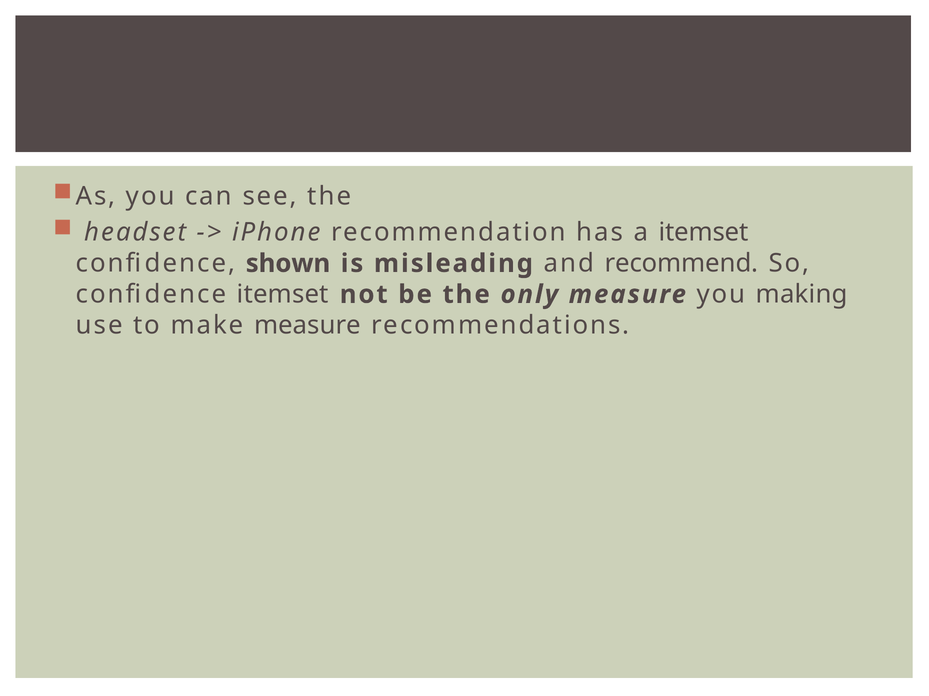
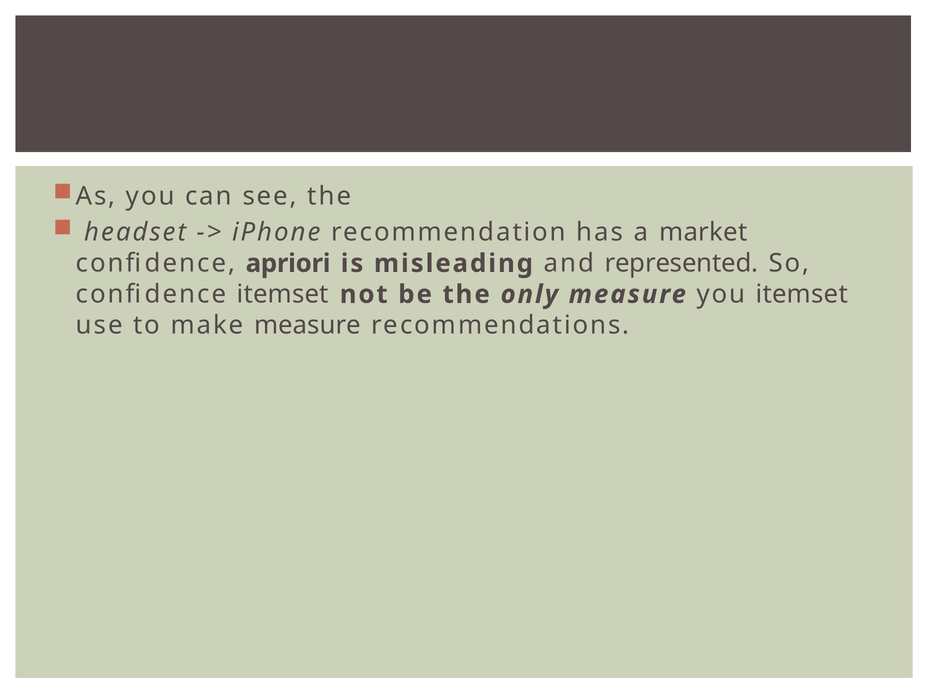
a itemset: itemset -> market (703, 233)
shown: shown -> apriori (288, 264)
recommend: recommend -> represented (681, 264)
you making: making -> itemset (802, 295)
